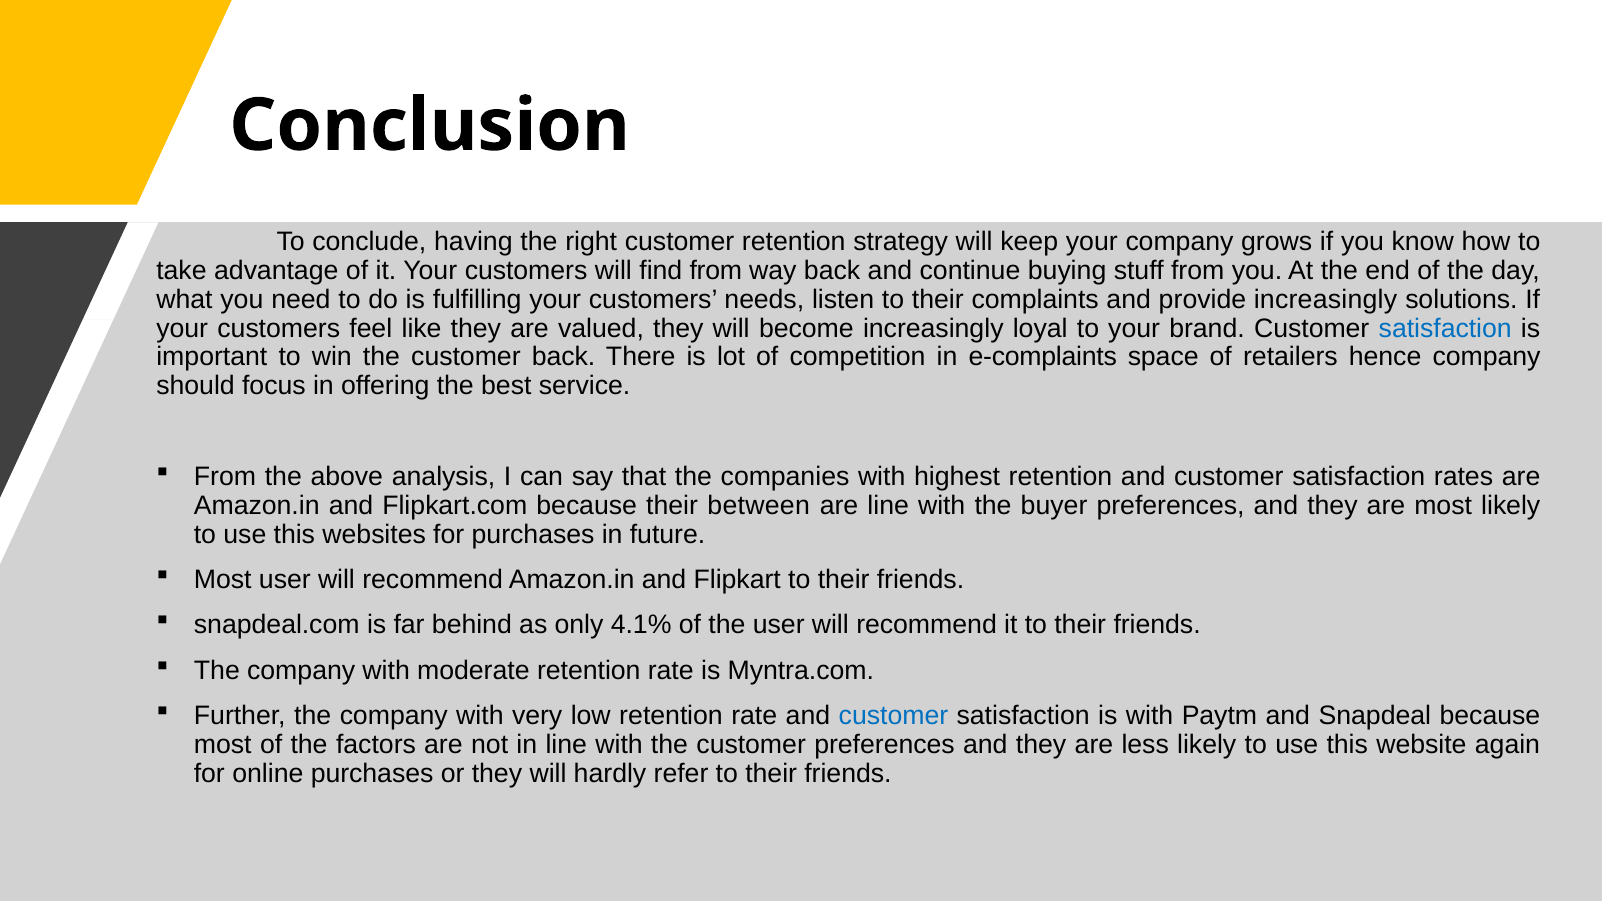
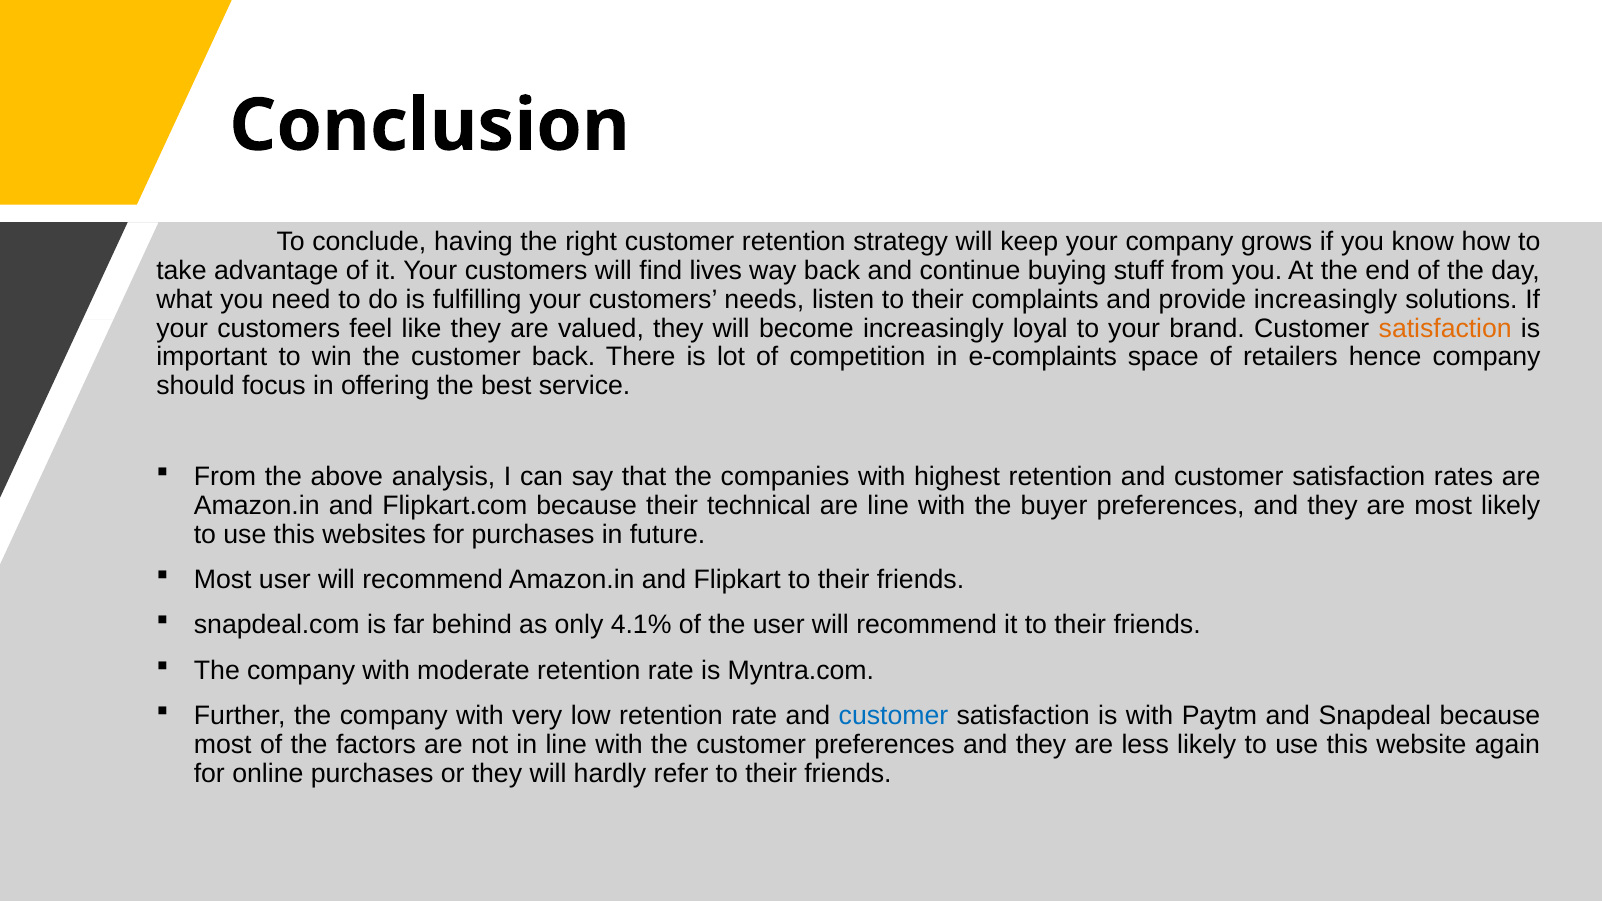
find from: from -> lives (716, 271)
satisfaction colour: blue -> orange (1445, 328)
between: between -> technical (759, 506)
